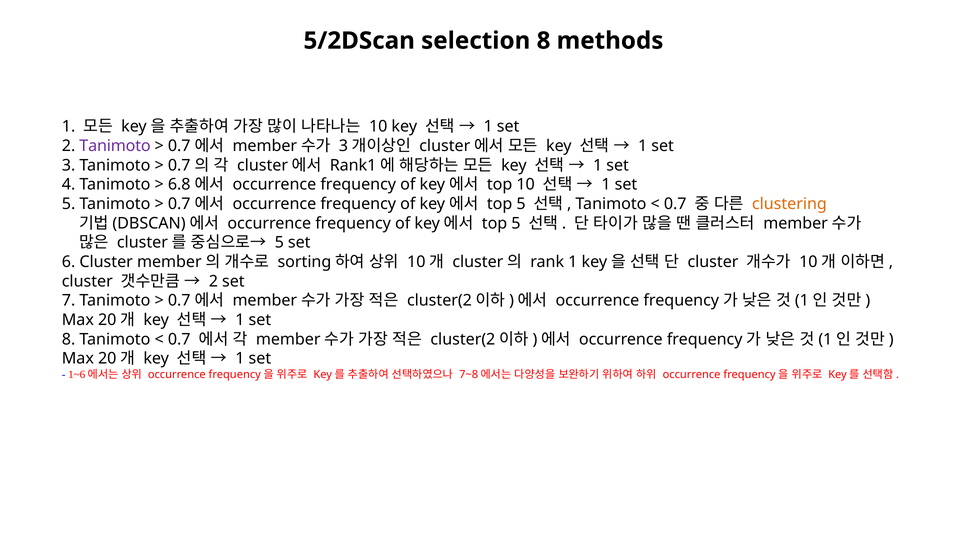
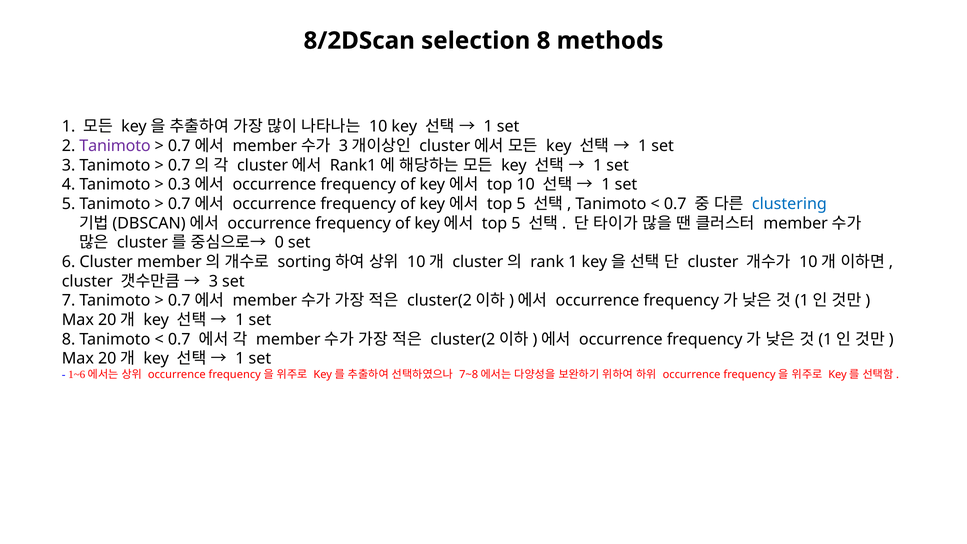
5/2DScan: 5/2DScan -> 8/2DScan (359, 41)
6.8: 6.8 -> 0.3 (179, 185)
clustering colour: orange -> blue (789, 204)
5: 5 -> 0 (279, 242)
2: 2 -> 3 (213, 281)
